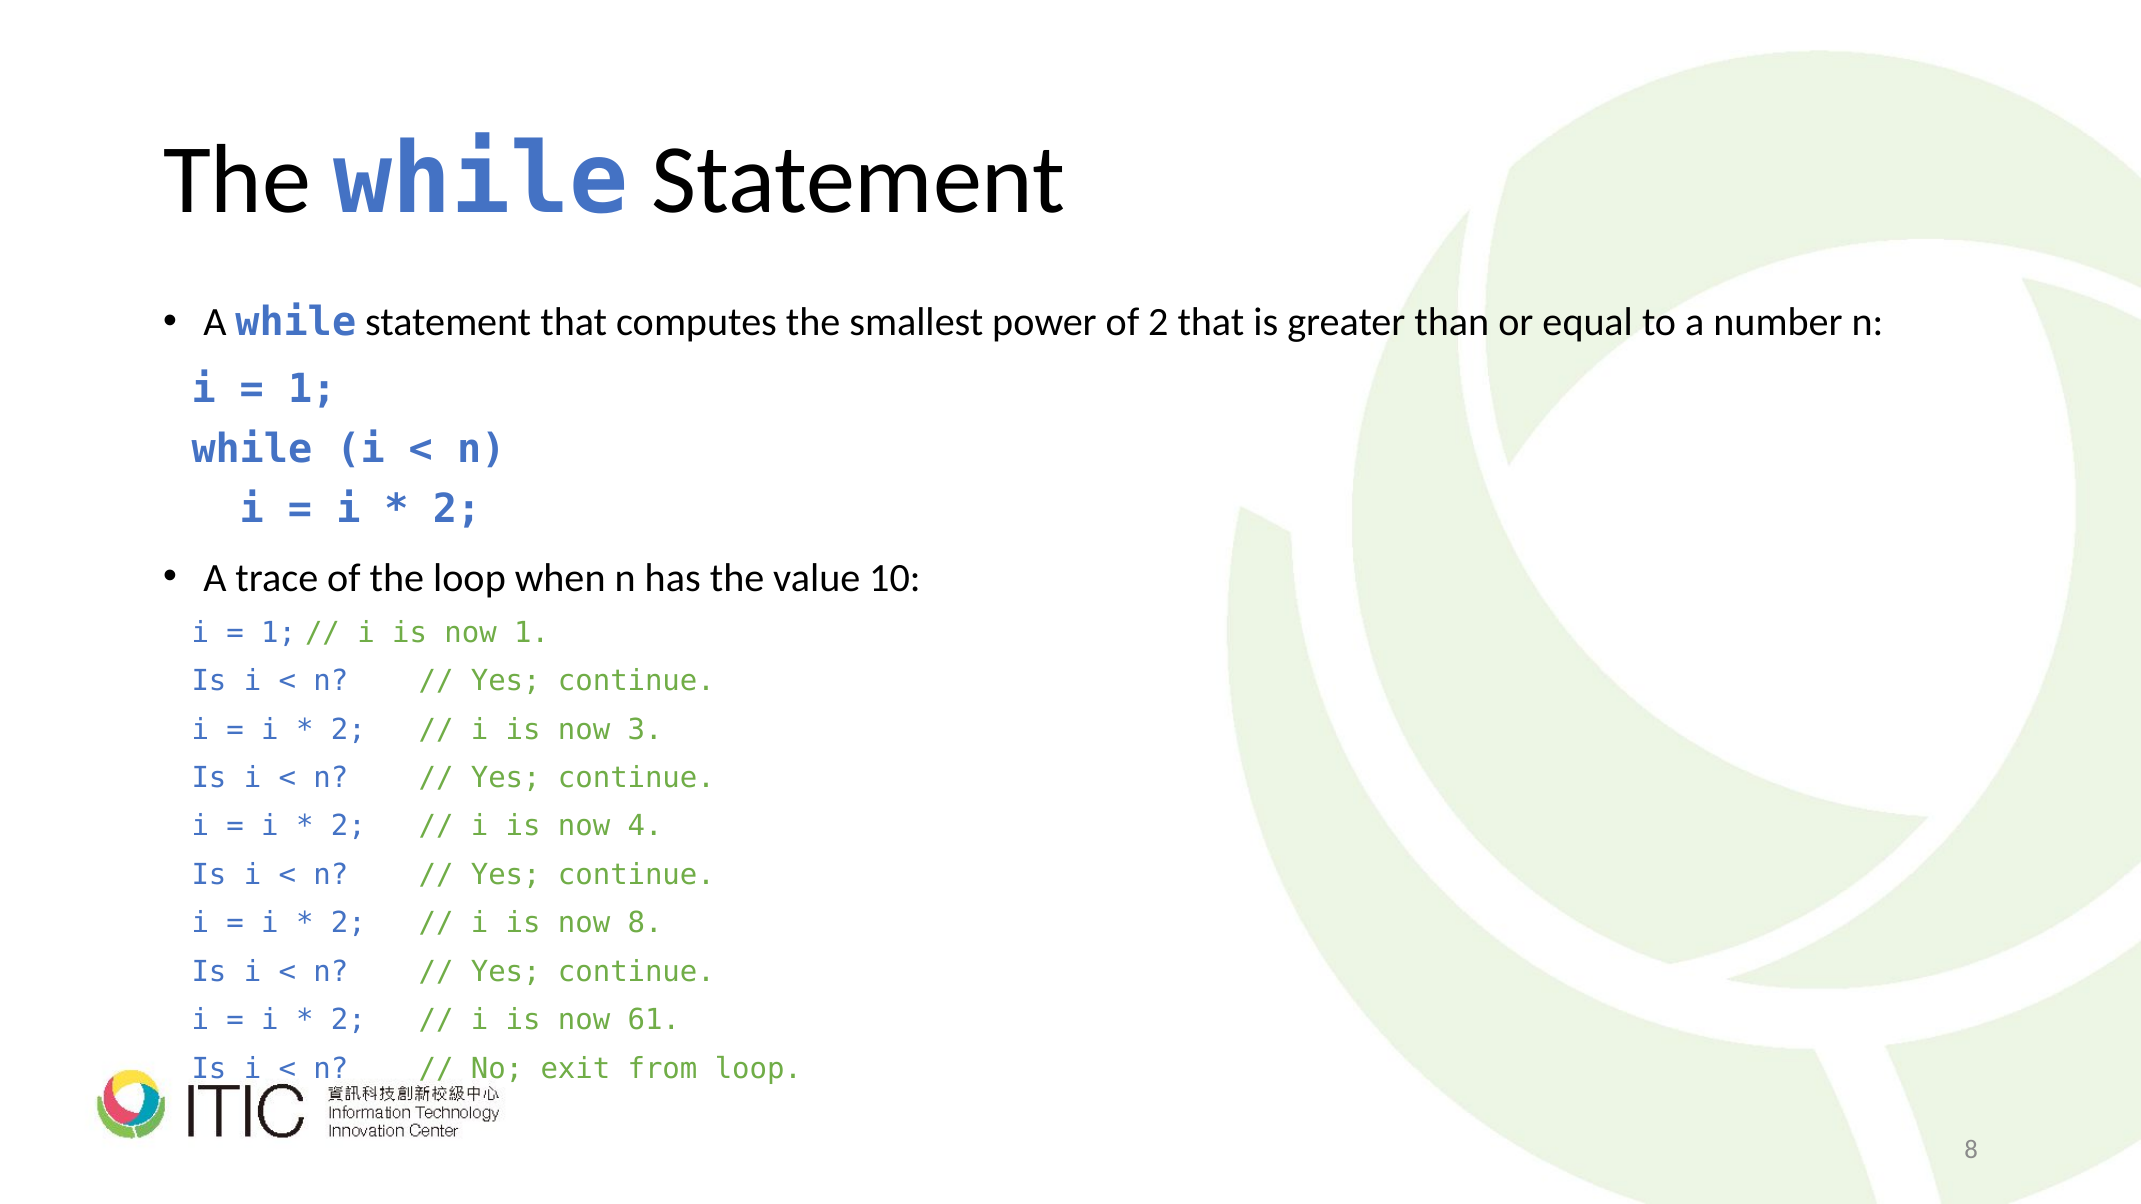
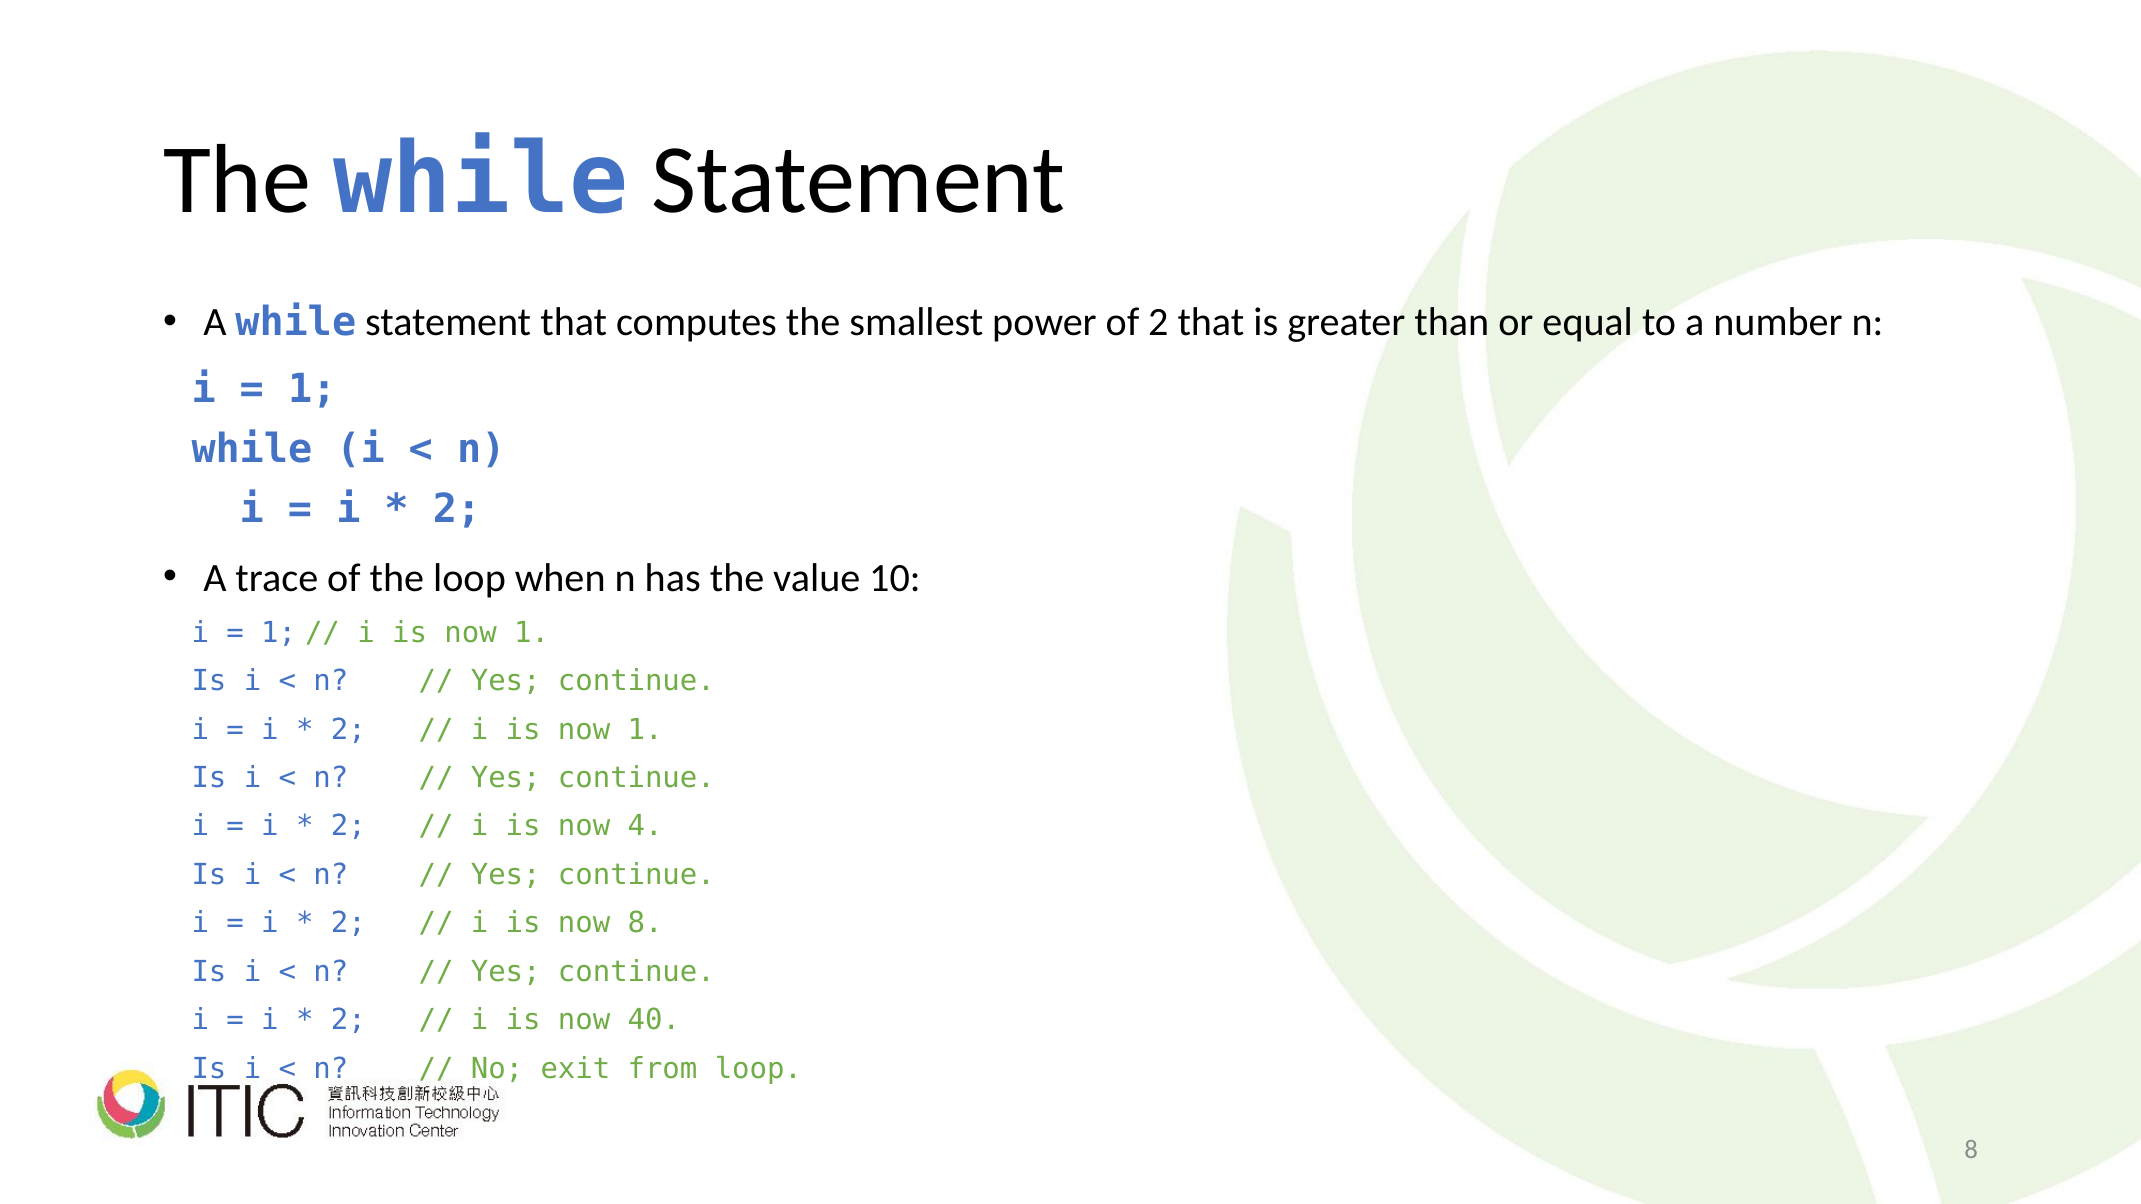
3: 3 -> 1 (645, 730)
61: 61 -> 40 (654, 1021)
